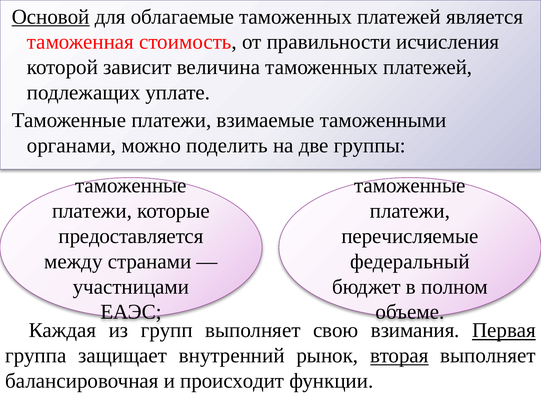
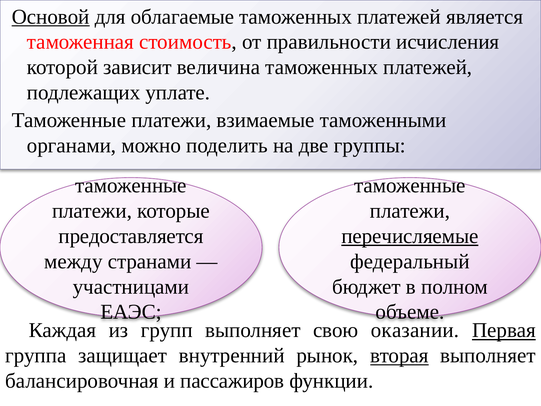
перечисляемые underline: none -> present (410, 236)
взимания: взимания -> оказании (415, 330)
происходит: происходит -> пассажиров (232, 381)
